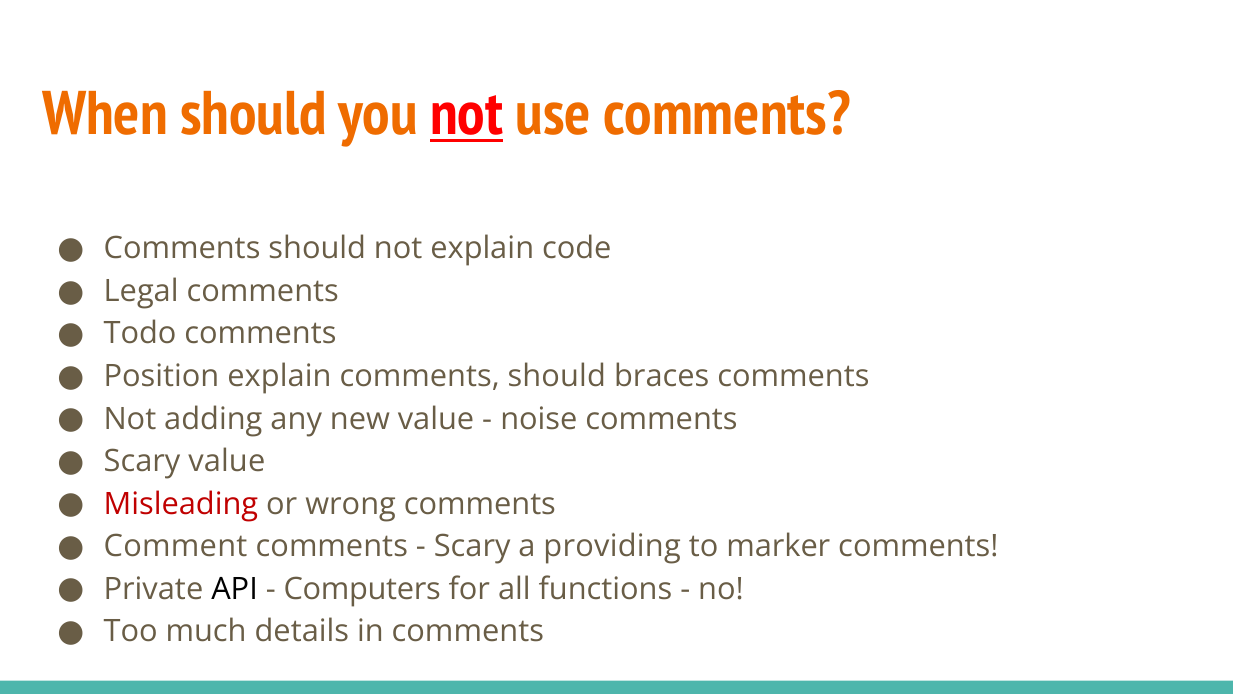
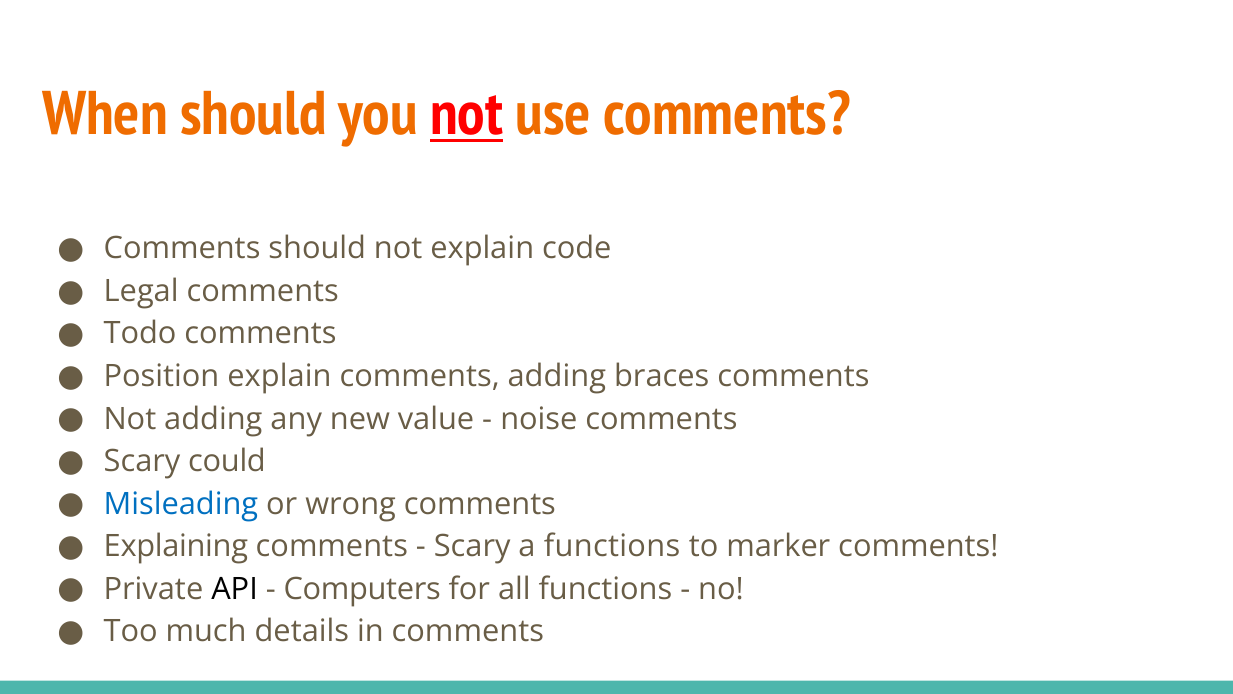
should: should -> adding (557, 376)
Scary value: value -> could (227, 461)
Misleading colour: red -> blue (181, 504)
Comment: Comment -> Explaining (176, 546)
a providing: providing -> functions (612, 546)
